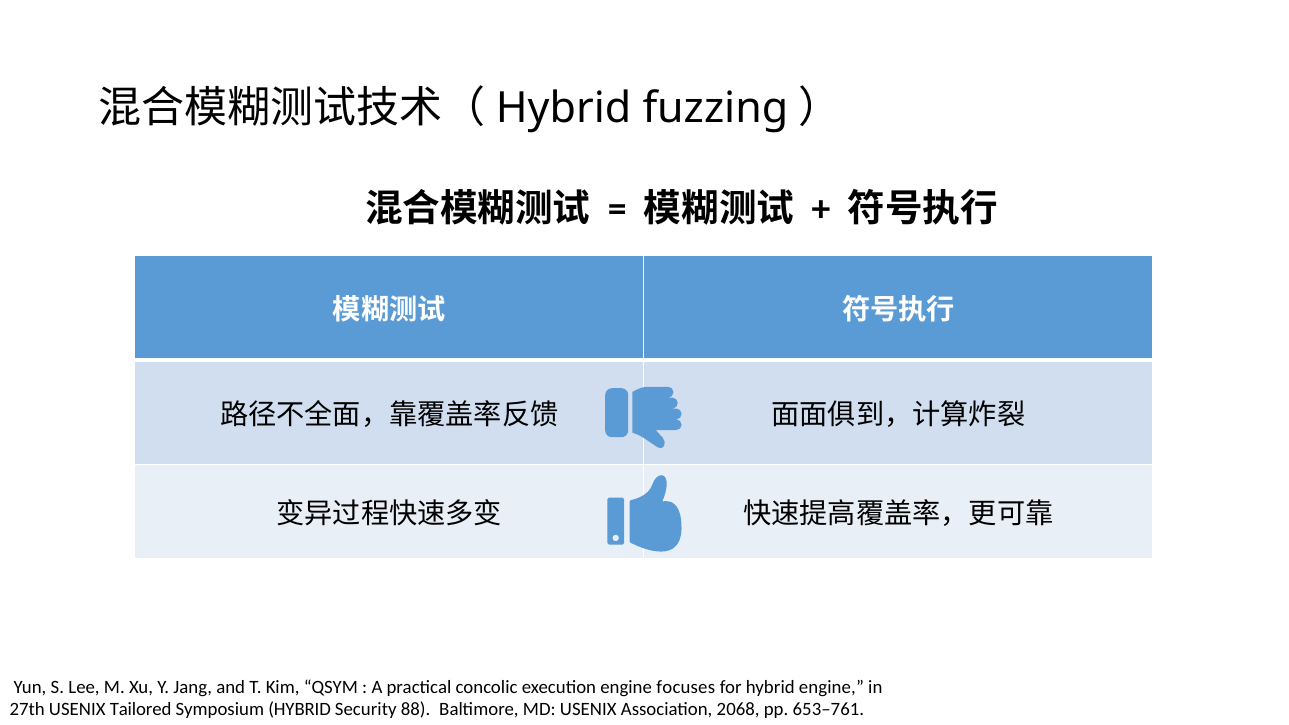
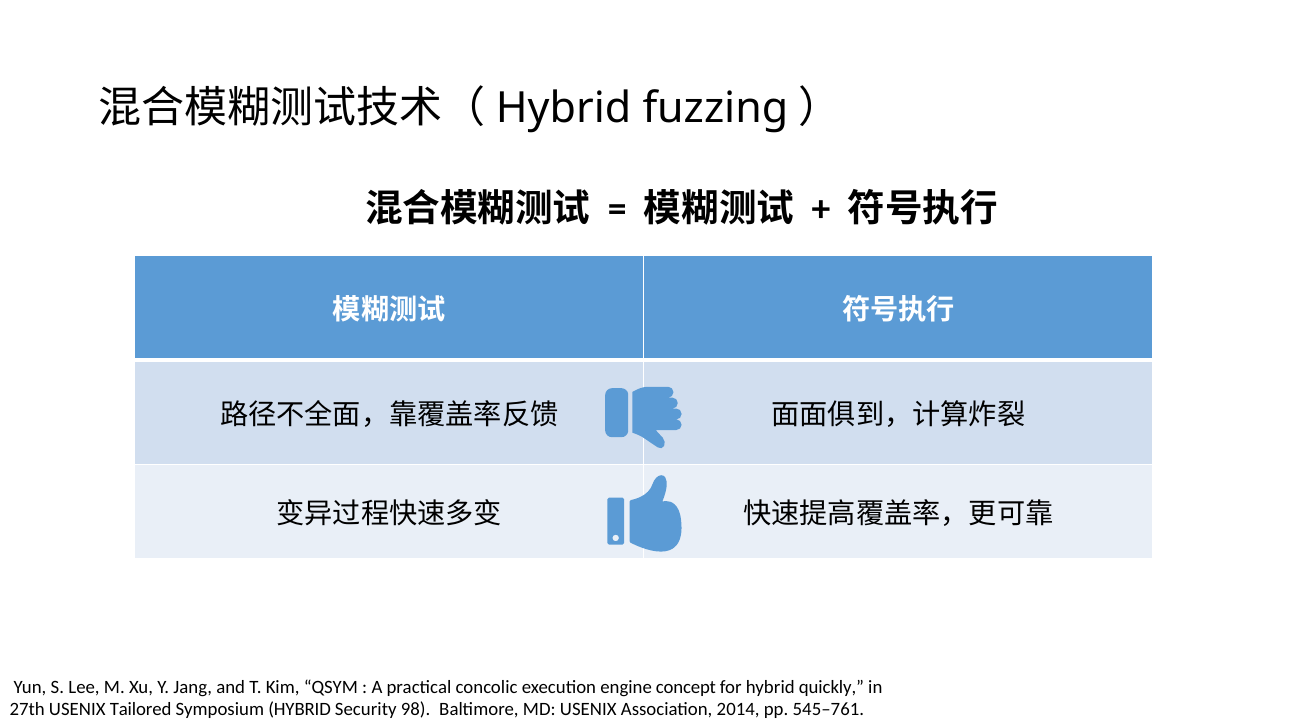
focuses: focuses -> concept (686, 687)
hybrid engine: engine -> quickly (831, 687)
88: 88 -> 98 (416, 710)
2068: 2068 -> 2014 (738, 710)
653–761: 653–761 -> 545–761 (828, 710)
